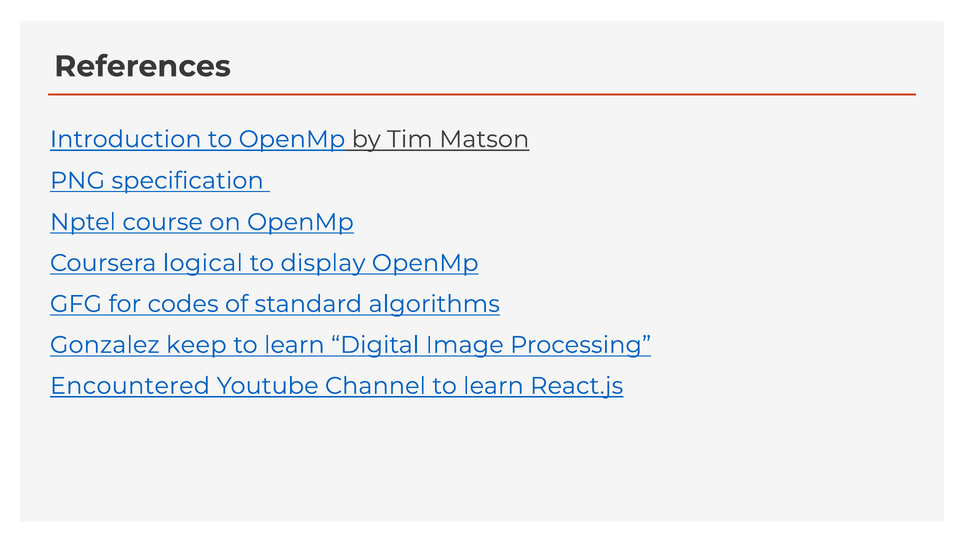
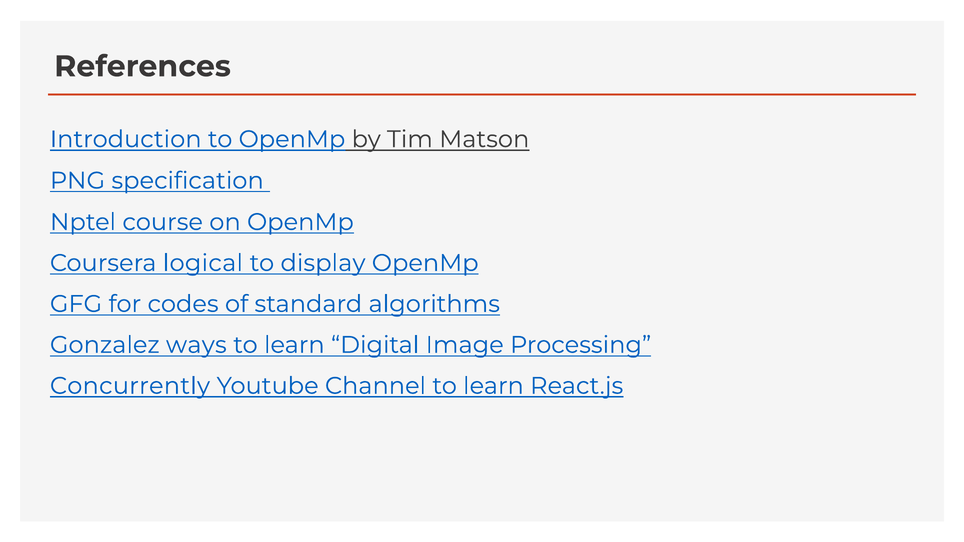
keep: keep -> ways (196, 345)
Encountered: Encountered -> Concurrently (130, 386)
